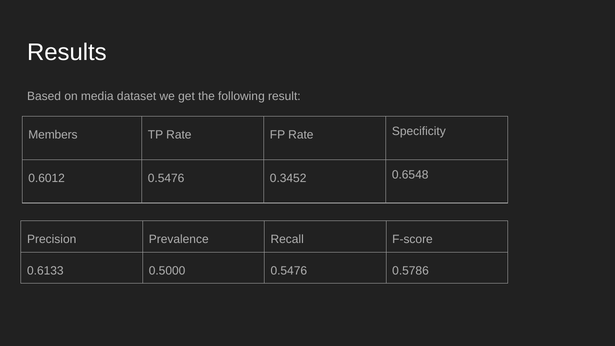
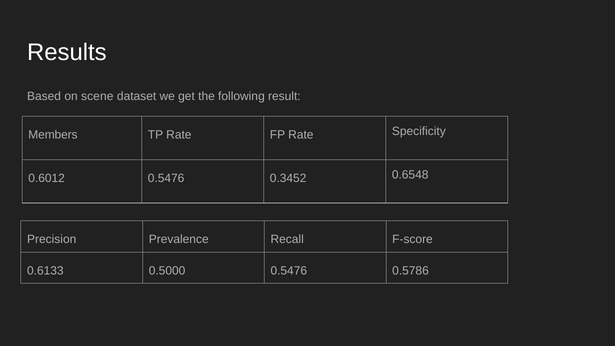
media: media -> scene (97, 96)
